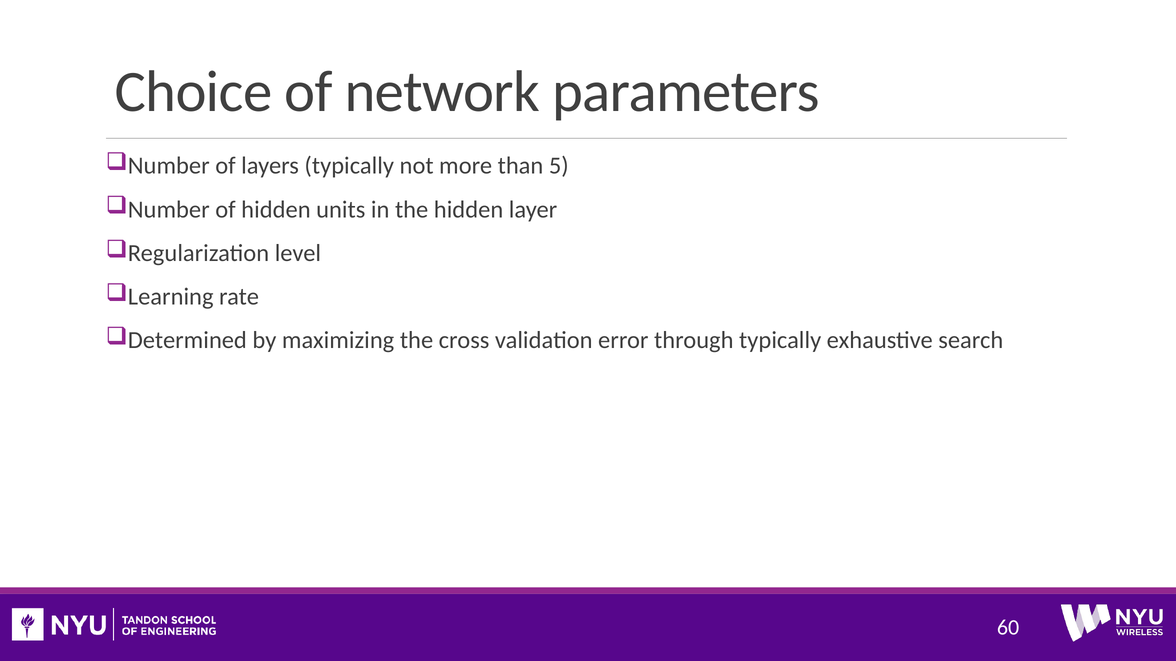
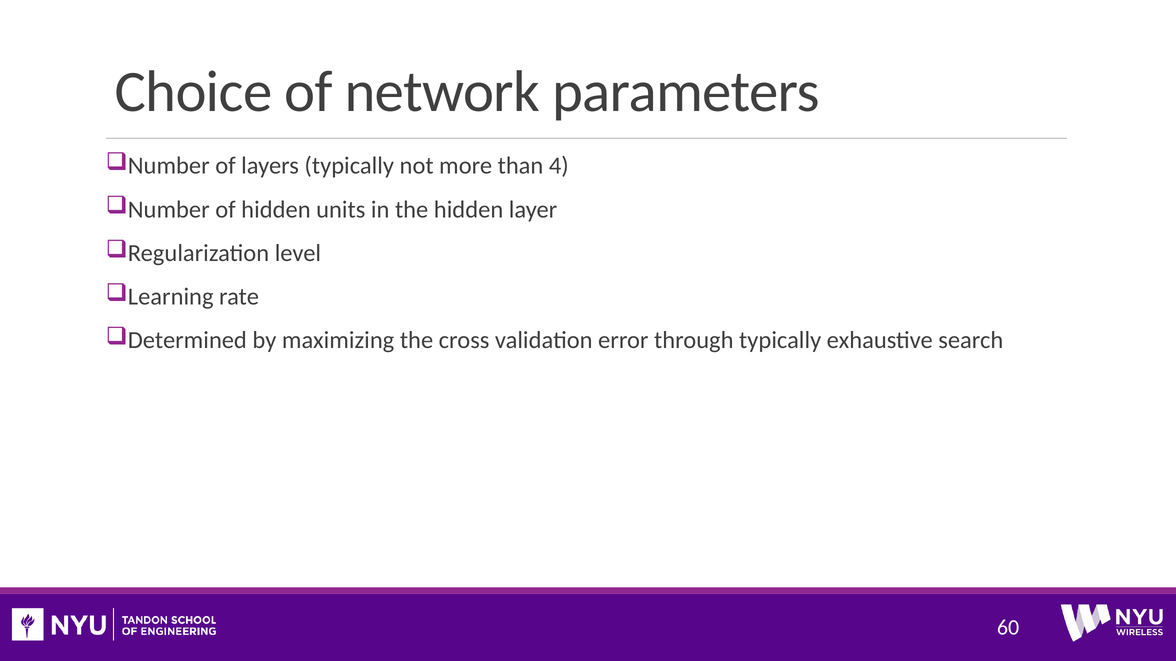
5: 5 -> 4 (559, 166)
